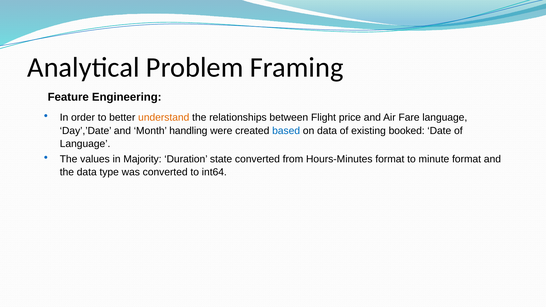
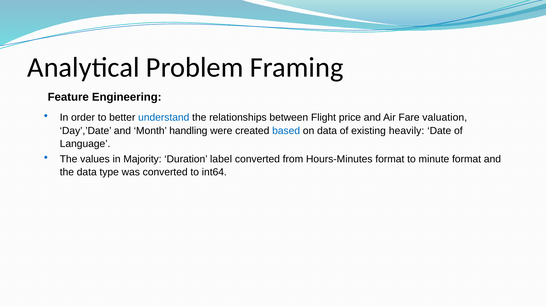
understand colour: orange -> blue (164, 118)
Fare language: language -> valuation (445, 118)
booked: booked -> heavily (407, 131)
state: state -> label (221, 159)
